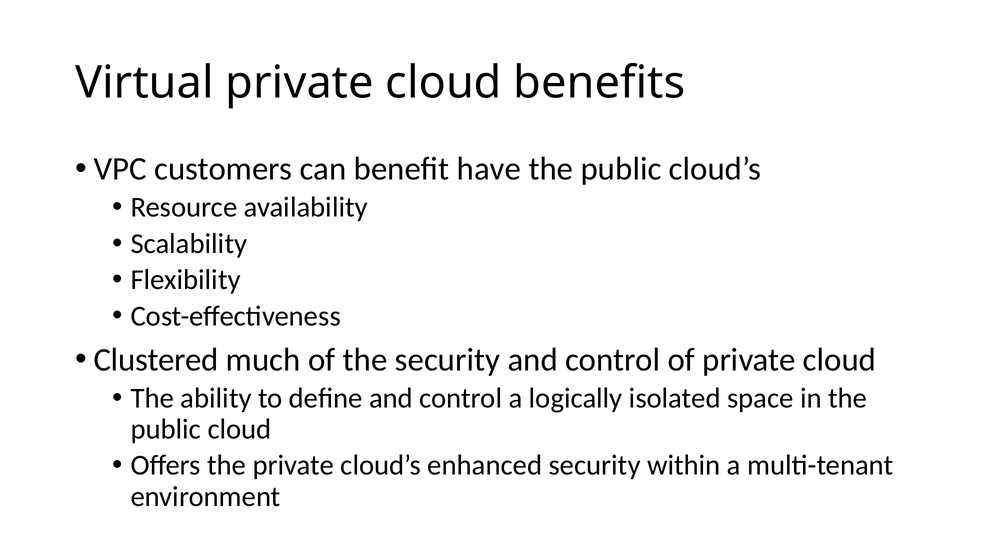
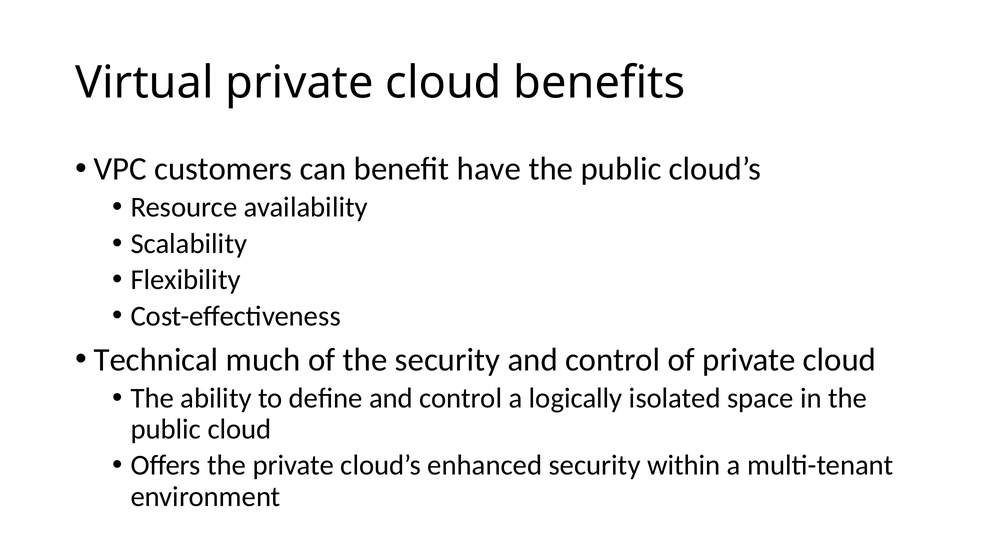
Clustered: Clustered -> Technical (156, 359)
